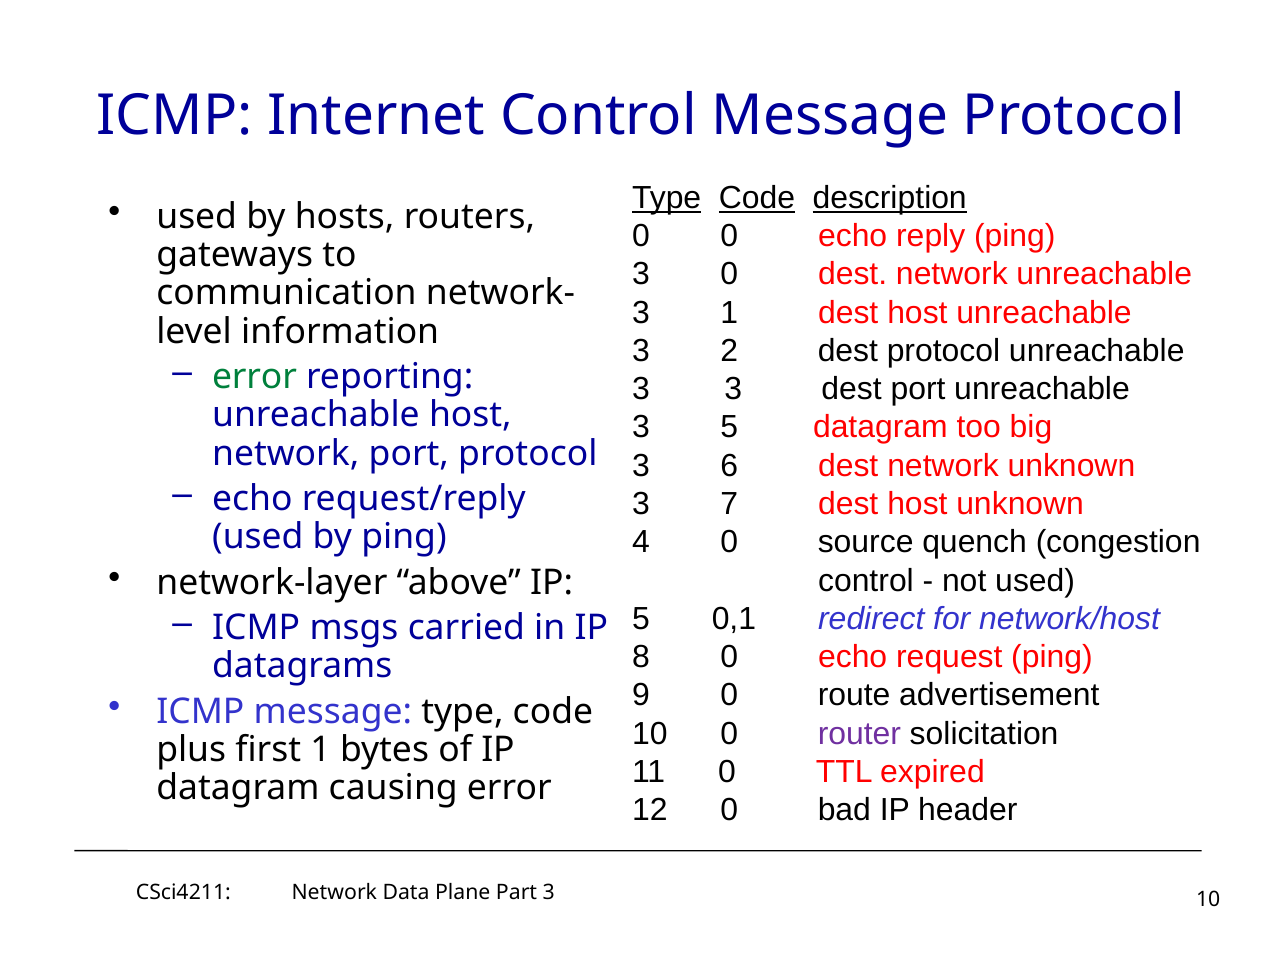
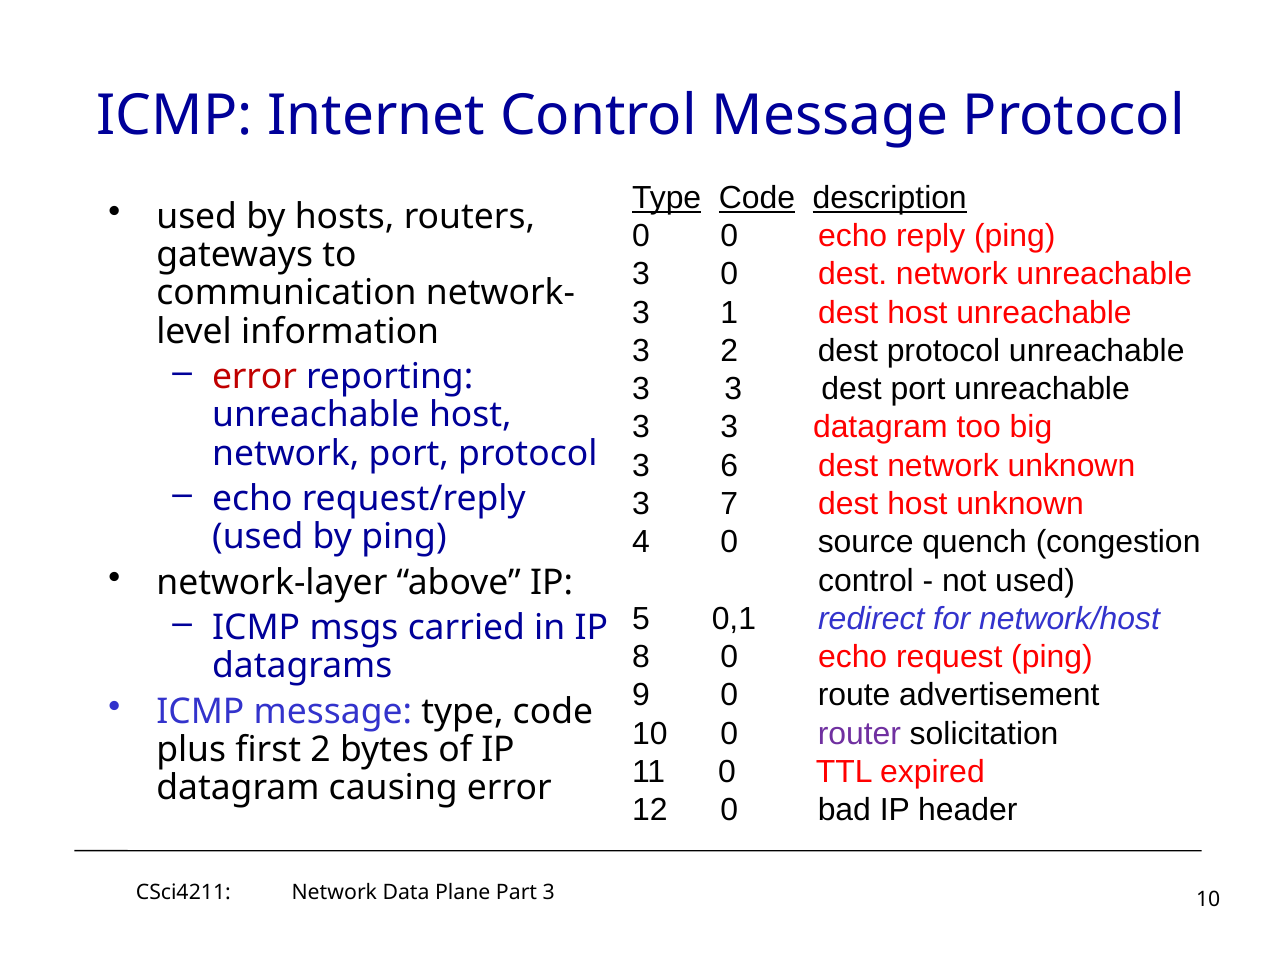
error colour: green -> red (255, 377)
5: 5 -> 3 (729, 427)
first 1: 1 -> 2 (321, 750)
